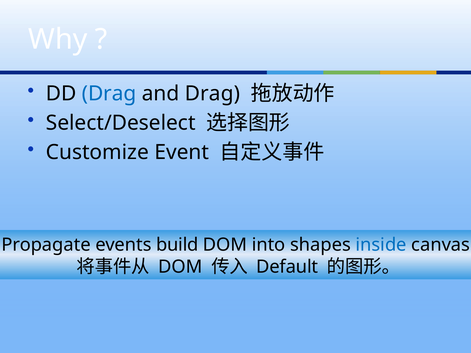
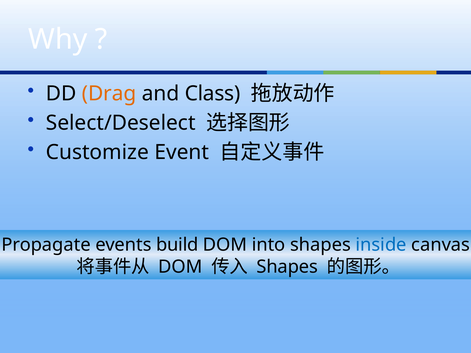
Drag colour: blue -> orange (109, 94)
and Drag: Drag -> Class (213, 94)
Default: Default -> Shapes (287, 267)
